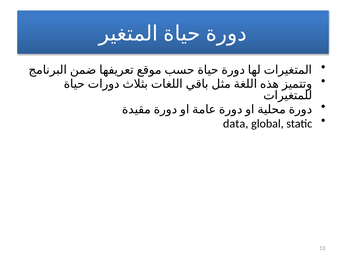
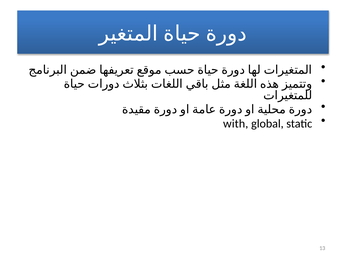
data: data -> with (236, 123)
